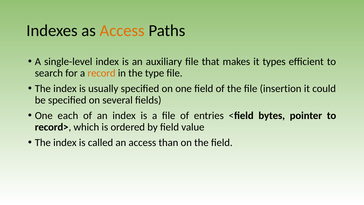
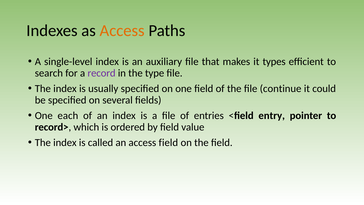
record colour: orange -> purple (102, 73)
insertion: insertion -> continue (281, 88)
bytes: bytes -> entry (272, 115)
access than: than -> field (168, 142)
